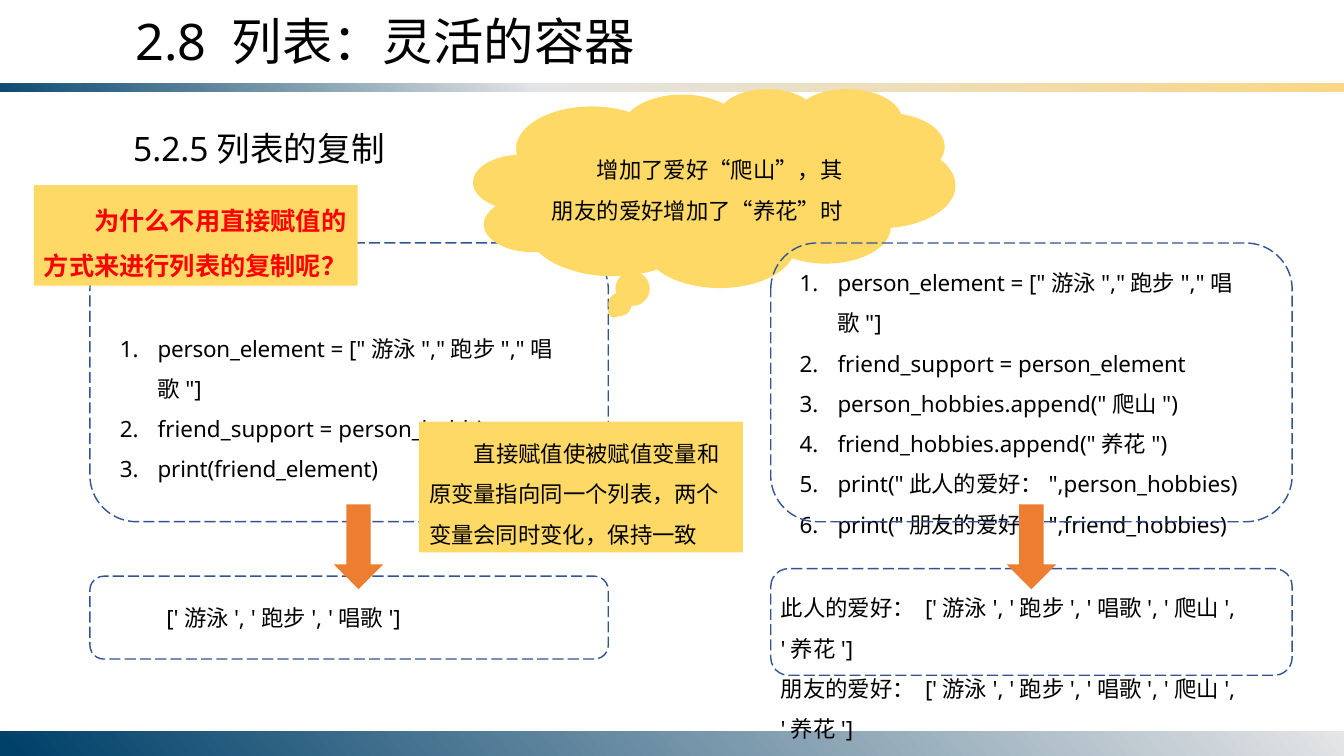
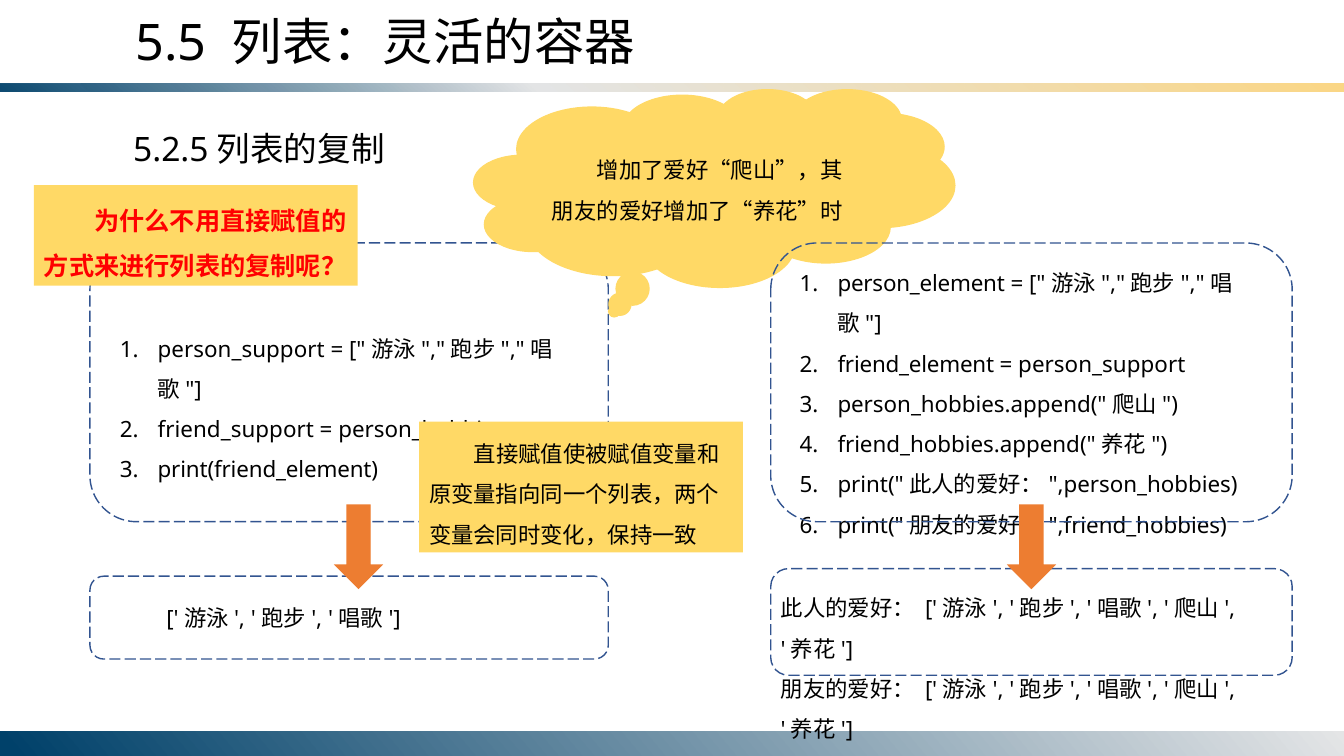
2.8: 2.8 -> 5.5 (171, 44)
person_element: person_element -> person_support (241, 350)
friend_support: friend_support -> friend_element (916, 365)
person_element: person_element -> person_support (1102, 365)
